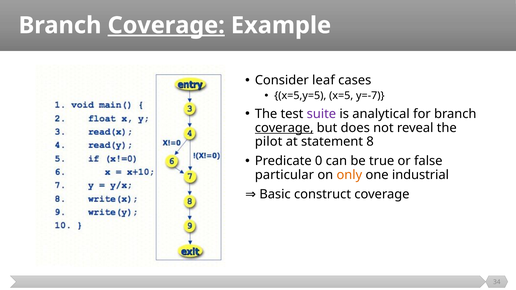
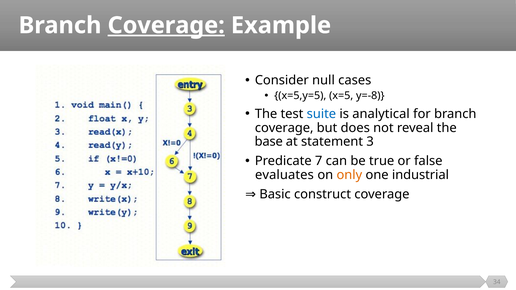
leaf: leaf -> null (323, 80)
y=-7: y=-7 -> y=-8 (370, 96)
suite colour: purple -> blue (321, 114)
coverage underline: present -> none (284, 128)
pilot: pilot -> base (269, 142)
8: 8 -> 3 (370, 142)
0: 0 -> 7 (319, 161)
particular: particular -> evaluates (284, 175)
